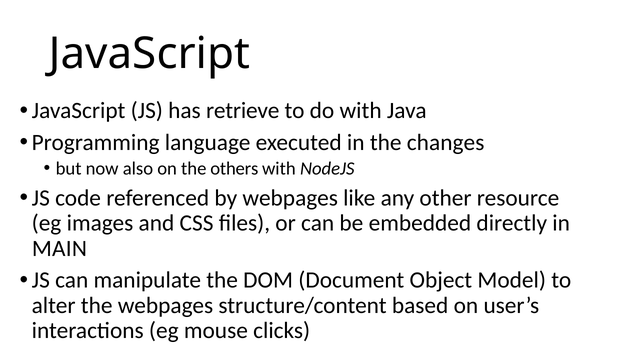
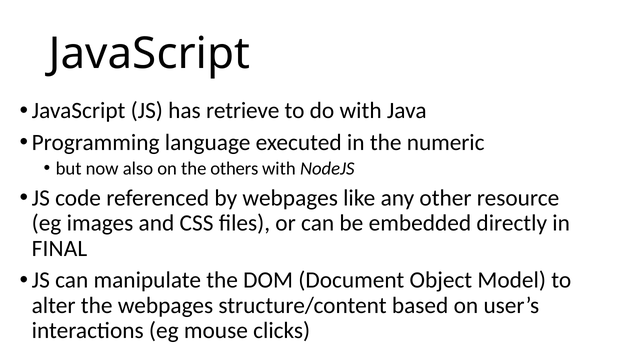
changes: changes -> numeric (446, 143)
MAIN: MAIN -> FINAL (59, 248)
